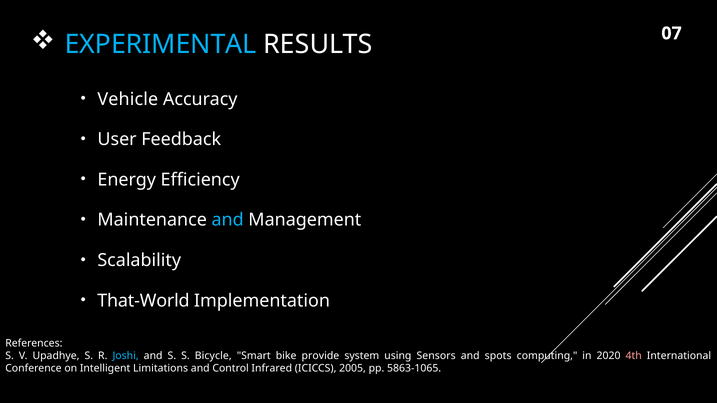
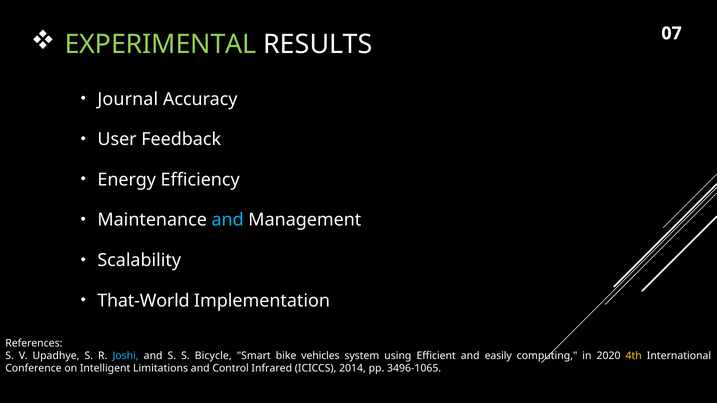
EXPERIMENTAL colour: light blue -> light green (161, 45)
Vehicle: Vehicle -> Journal (128, 99)
provide: provide -> vehicles (320, 356)
Sensors: Sensors -> Efficient (436, 356)
spots: spots -> easily (498, 356)
4th colour: pink -> yellow (634, 356)
2005: 2005 -> 2014 (353, 369)
5863-1065: 5863-1065 -> 3496-1065 (414, 369)
